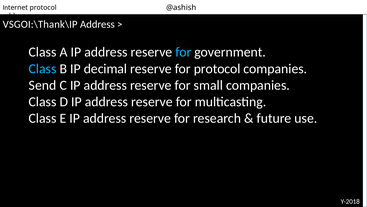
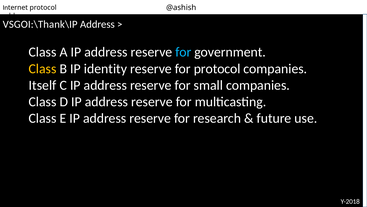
Class colour: light blue -> yellow (43, 69)
decimal: decimal -> identity (105, 69)
Send: Send -> Itself (43, 85)
